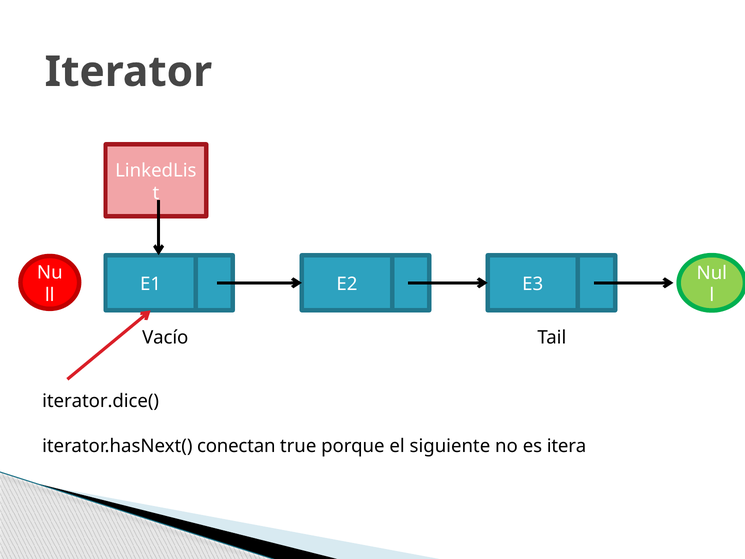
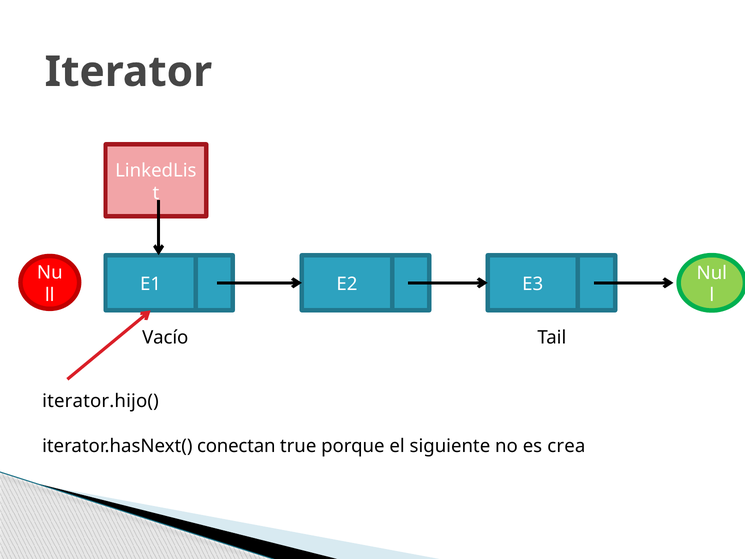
iterator.dice(: iterator.dice( -> iterator.hijo( (100, 401)
itera: itera -> crea (566, 446)
